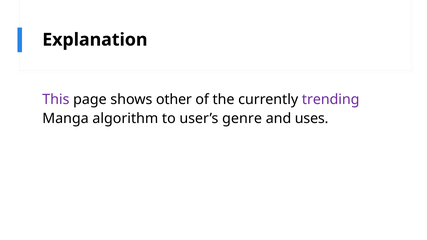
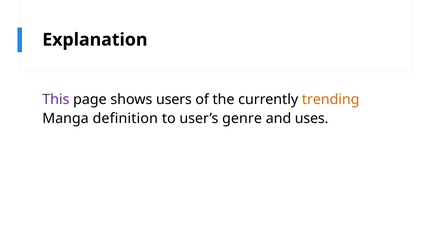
other: other -> users (174, 100)
trending colour: purple -> orange (331, 100)
algorithm: algorithm -> definition (125, 118)
